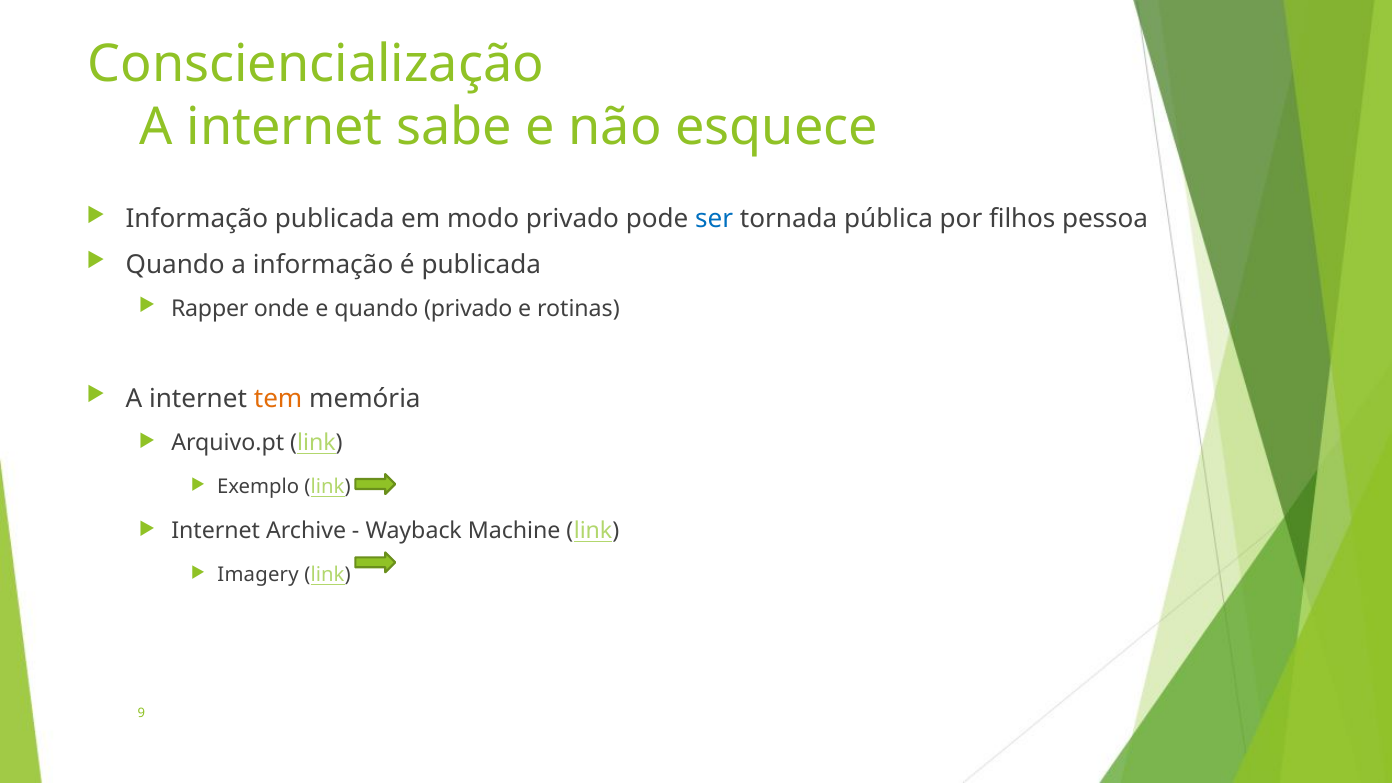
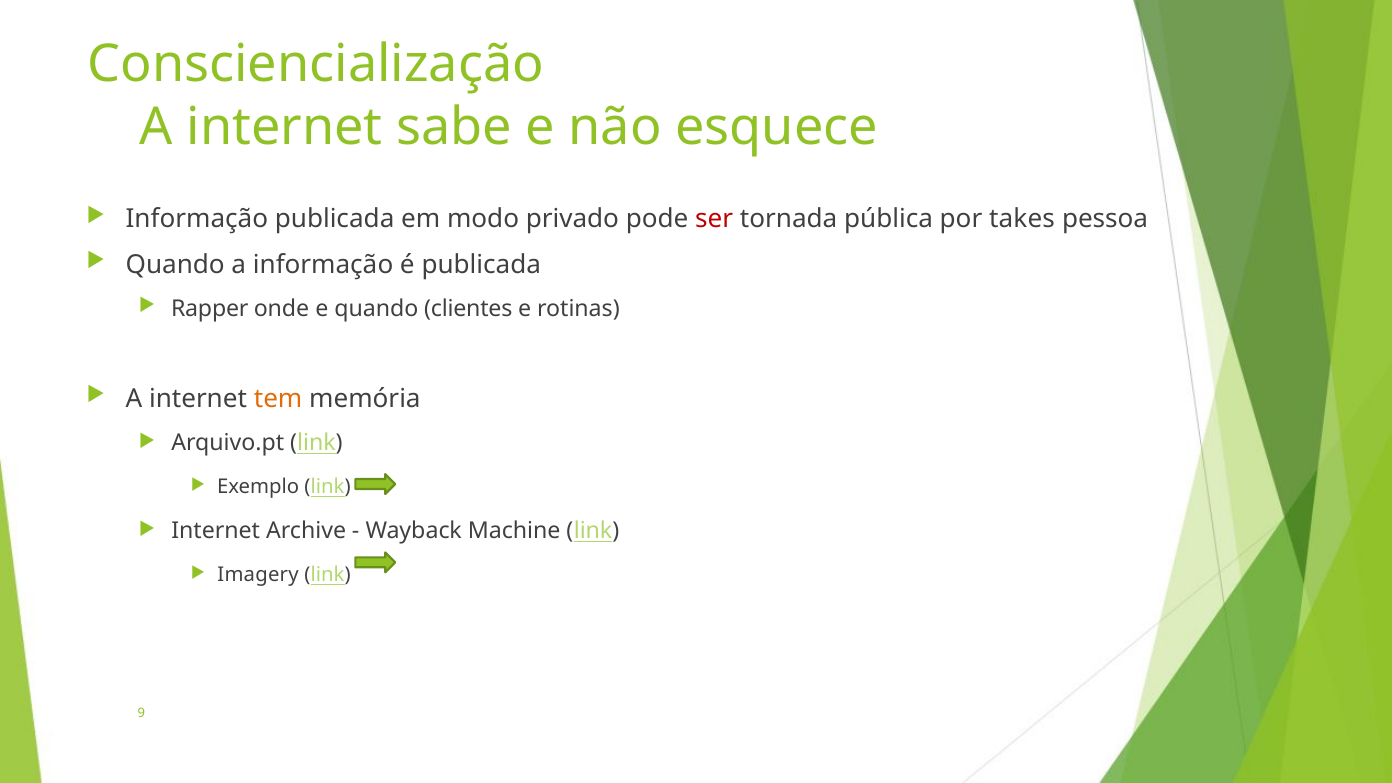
ser colour: blue -> red (714, 219)
filhos: filhos -> takes (1022, 219)
quando privado: privado -> clientes (468, 309)
